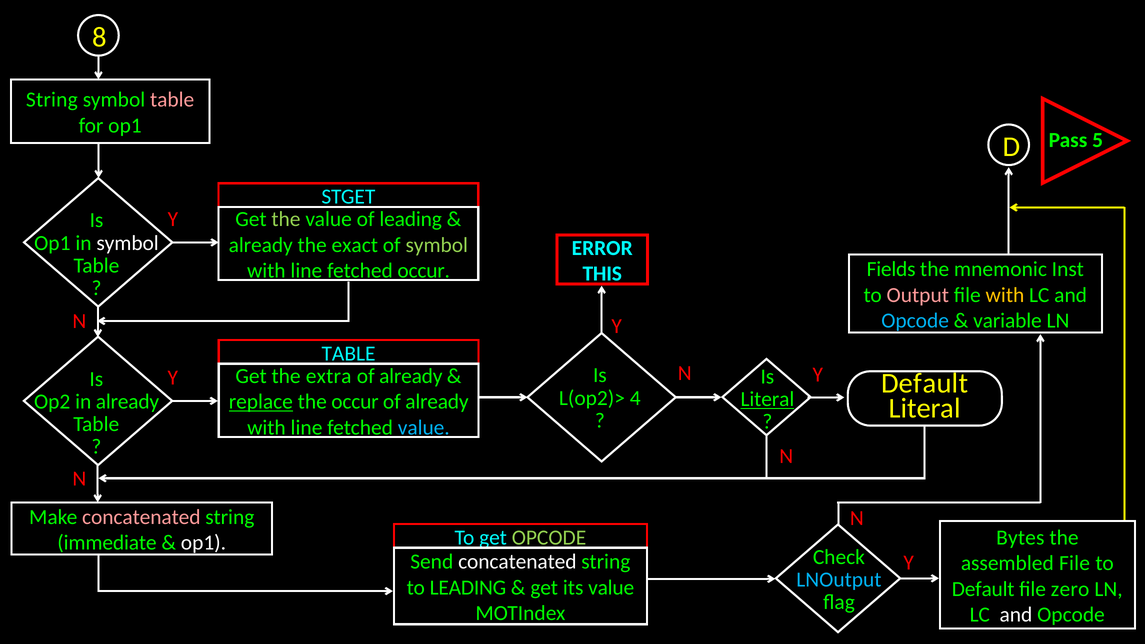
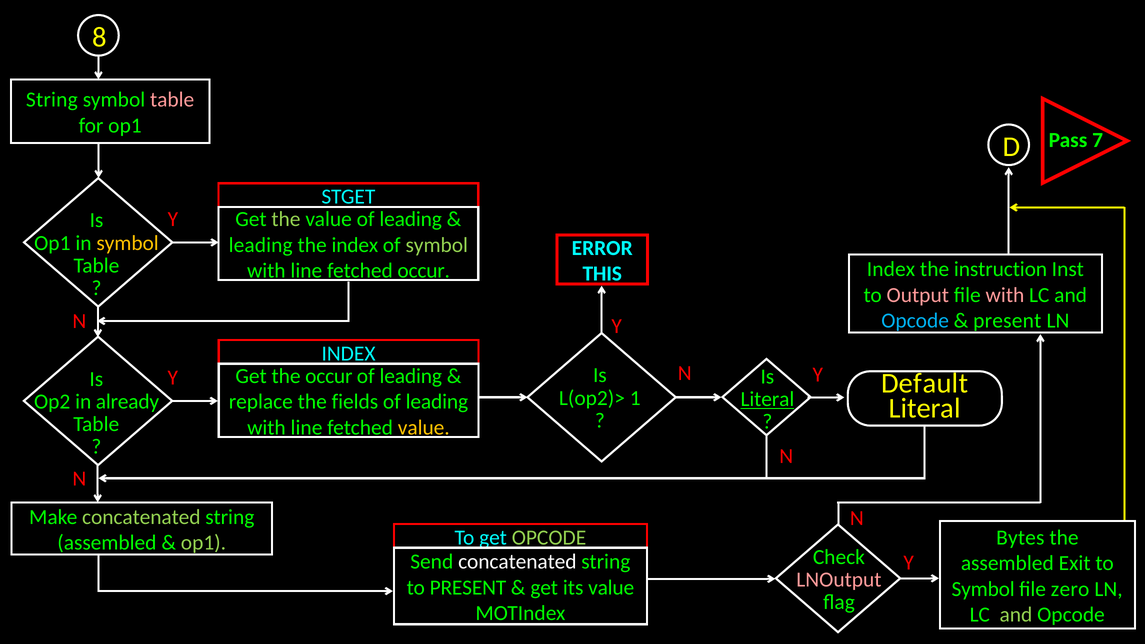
5: 5 -> 7 (1098, 140)
symbol colour: white -> yellow (128, 243)
already: already -> leading (261, 245)
the exact: exact -> index (355, 245)
Fields: Fields -> Index (891, 269)
mnemonic: mnemonic -> instruction (1001, 269)
with colour: yellow -> pink (1005, 295)
variable: variable -> present (1007, 321)
TABLE: TABLE -> INDEX (349, 353)
the extra: extra -> occur (329, 376)
already: already -> leading (411, 376)
4: 4 -> 1 (635, 398)
replace underline: present -> none (261, 402)
the occur: occur -> fields (355, 402)
already: already -> leading (437, 402)
value colour: light blue -> yellow (424, 428)
concatenated colour: pink -> light green (141, 517)
immediate: immediate -> assembled (107, 543)
op1 colour: white -> light green (203, 543)
assembled File: File -> Exit (1075, 563)
LNOutput colour: light blue -> pink (839, 580)
to LEADING: LEADING -> PRESENT (468, 588)
Default: Default -> Symbol (983, 589)
and colour: white -> light green (1016, 615)
